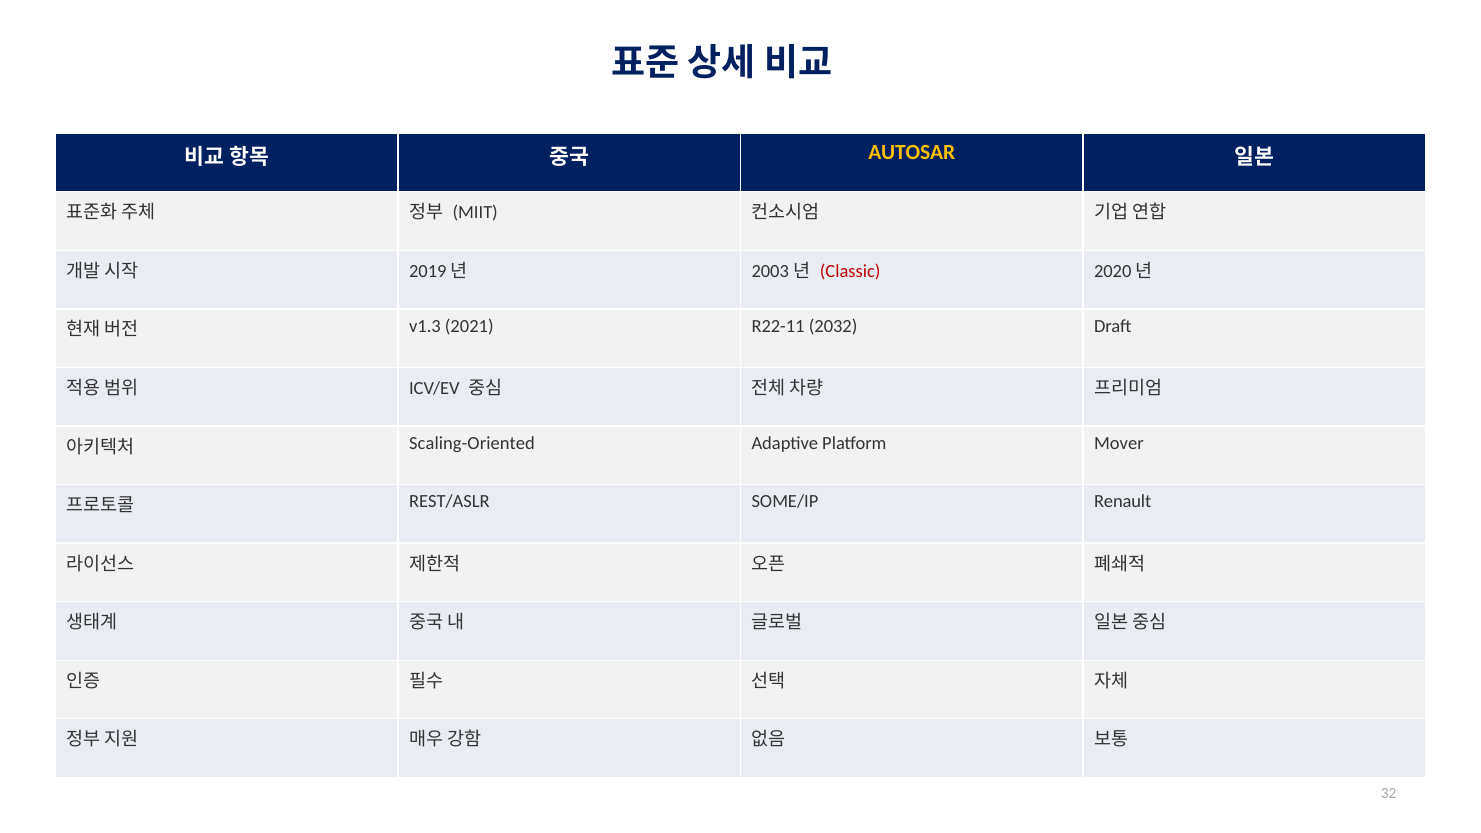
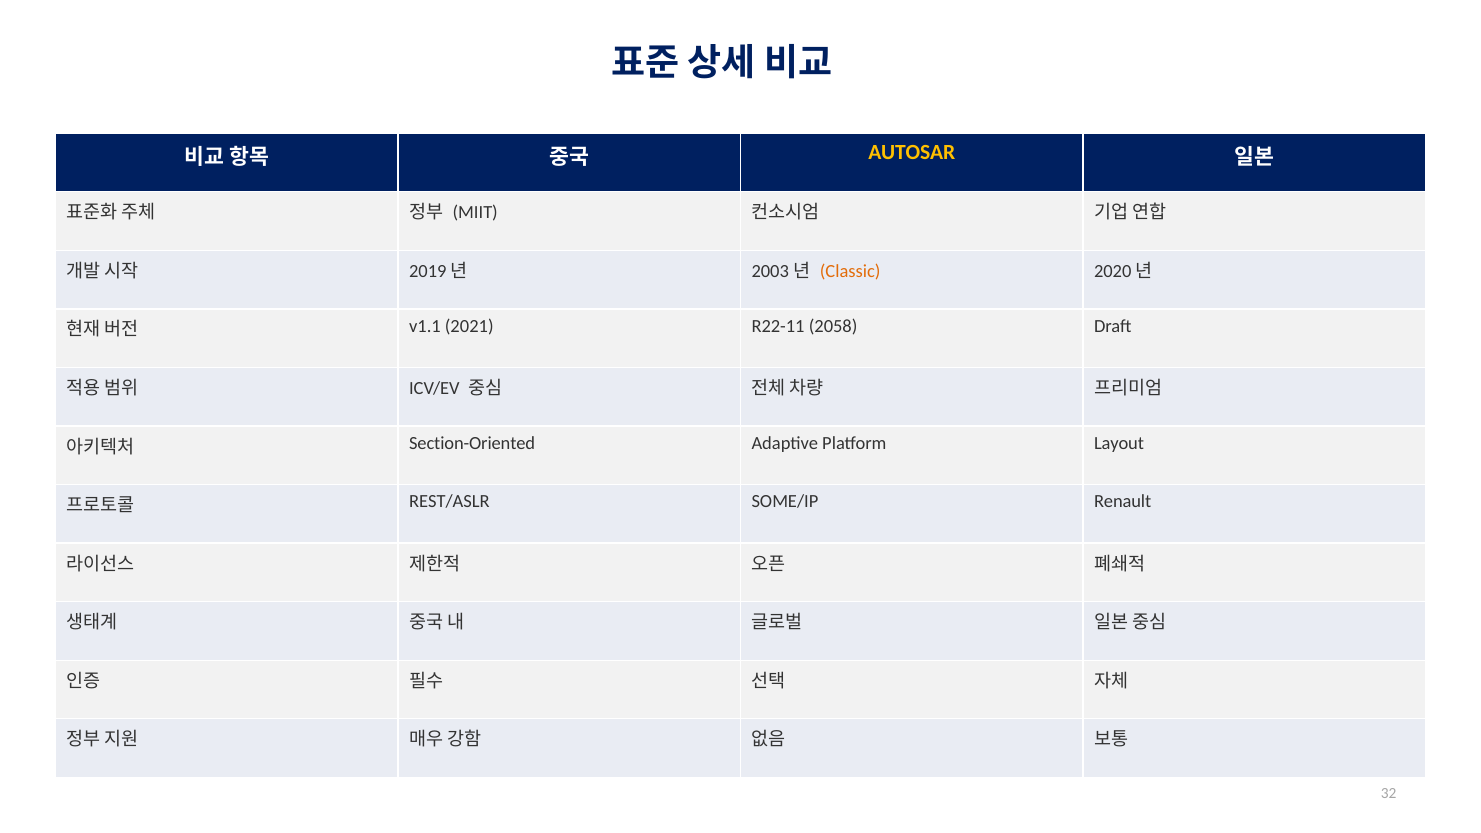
Classic colour: red -> orange (850, 271)
v1.3: v1.3 -> v1.1 (425, 326)
2032: 2032 -> 2058 (833, 326)
Scaling-Oriented: Scaling-Oriented -> Section-Oriented (472, 443)
Mover: Mover -> Layout (1119, 443)
